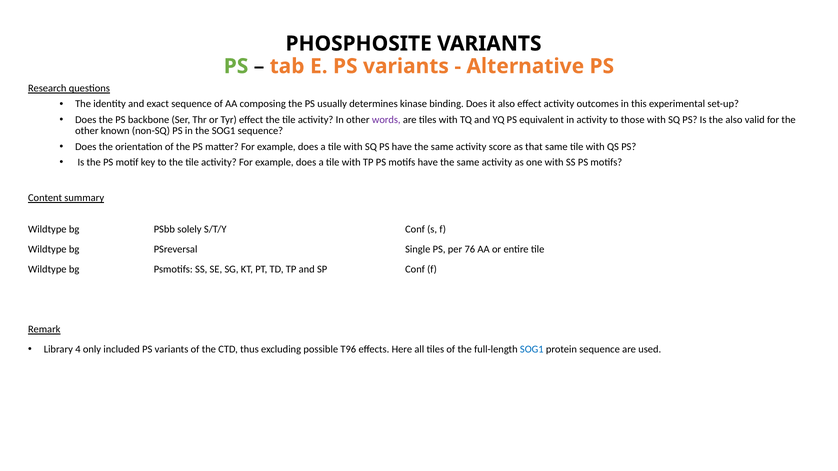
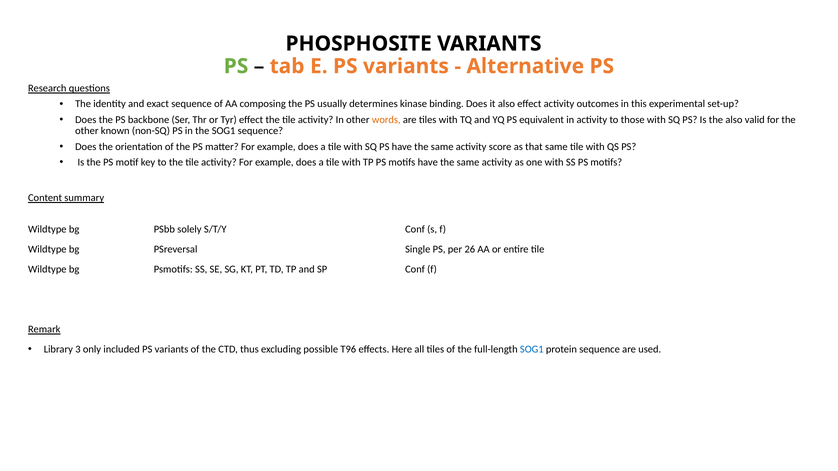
words colour: purple -> orange (386, 120)
76: 76 -> 26 (470, 249)
4: 4 -> 3 (78, 350)
